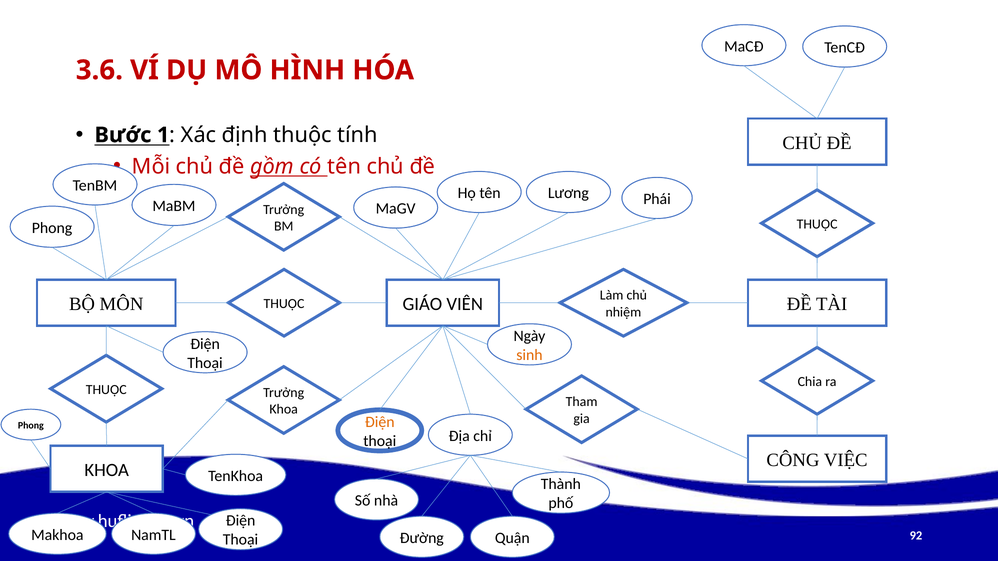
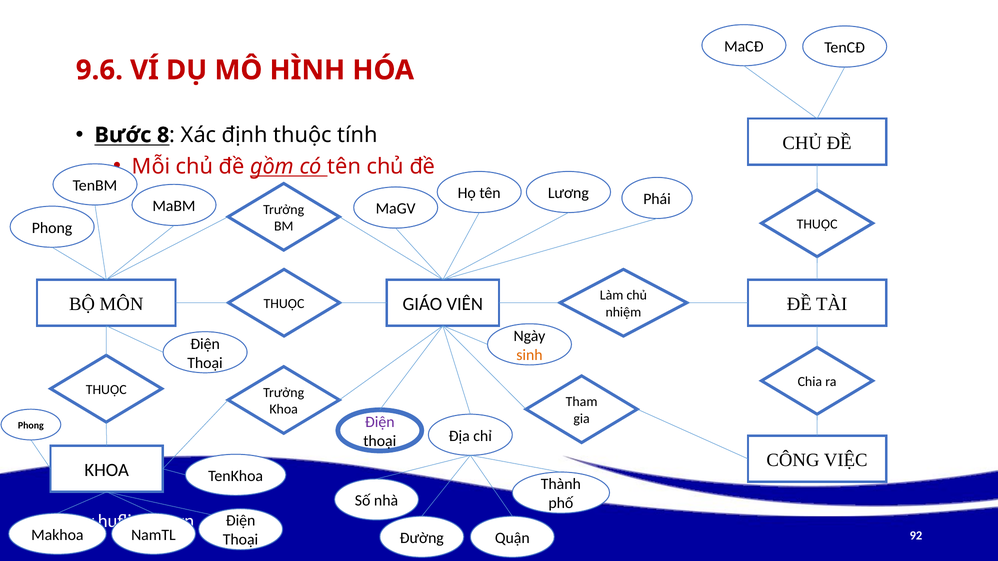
3.6: 3.6 -> 9.6 (99, 70)
1: 1 -> 8 (163, 135)
Điện colour: orange -> purple (380, 422)
